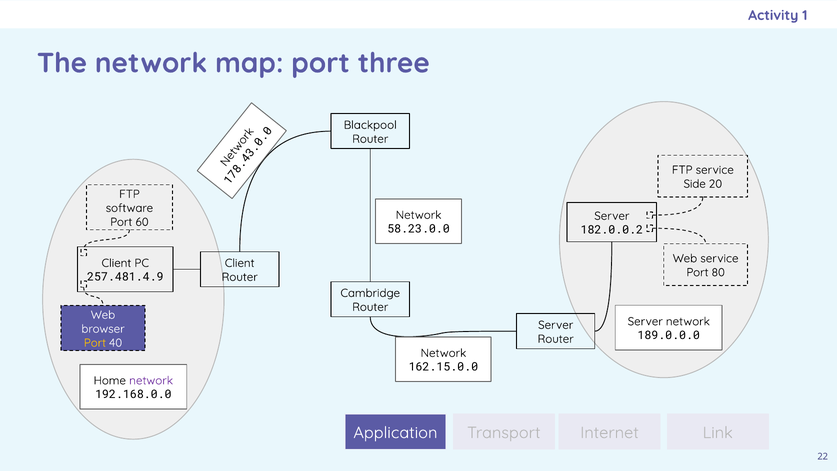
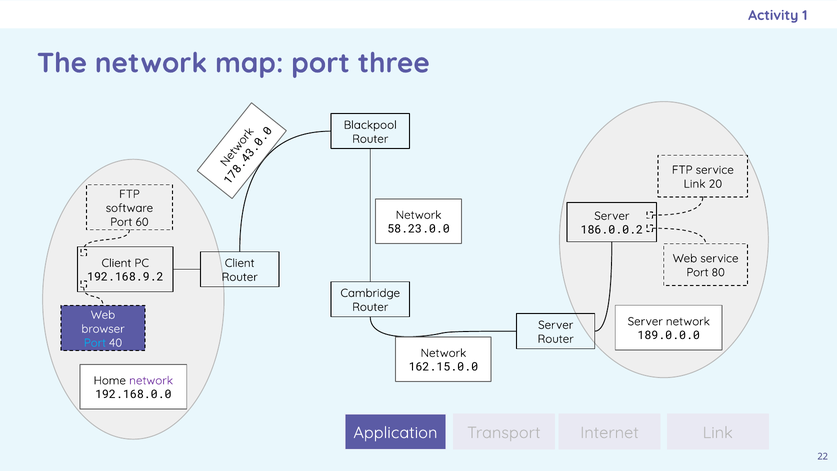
Side: Side -> Link (695, 184)
182.0.0.2: 182.0.0.2 -> 186.0.0.2 (612, 230)
257.481.4.9: 257.481.4.9 -> 192.168.9.2 (125, 277)
Port colour: yellow -> light blue (95, 343)
